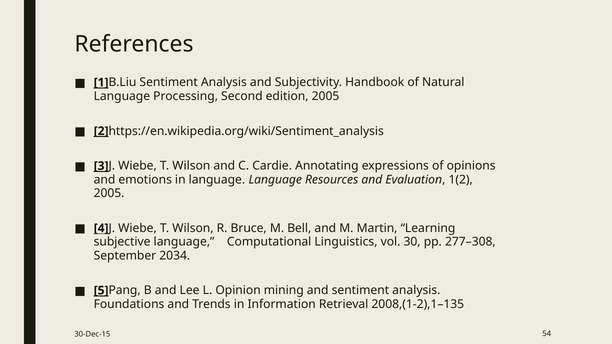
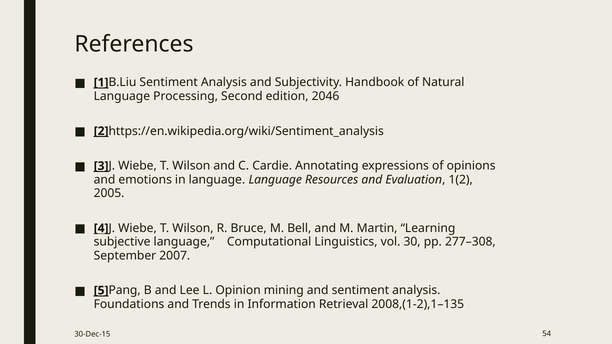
edition 2005: 2005 -> 2046 (326, 96)
2034: 2034 -> 2007 (175, 256)
